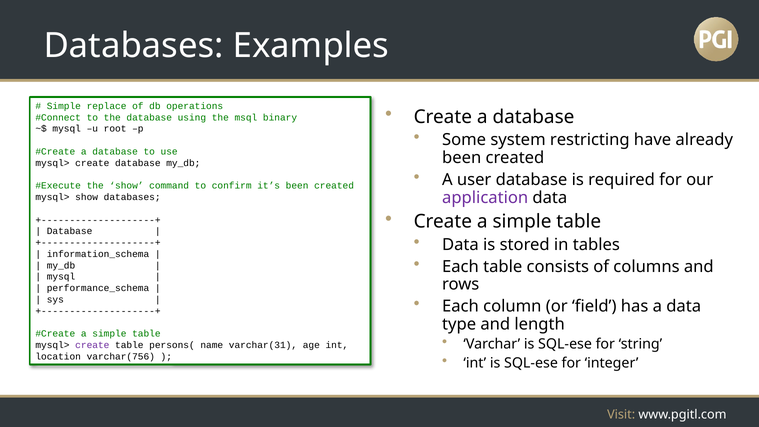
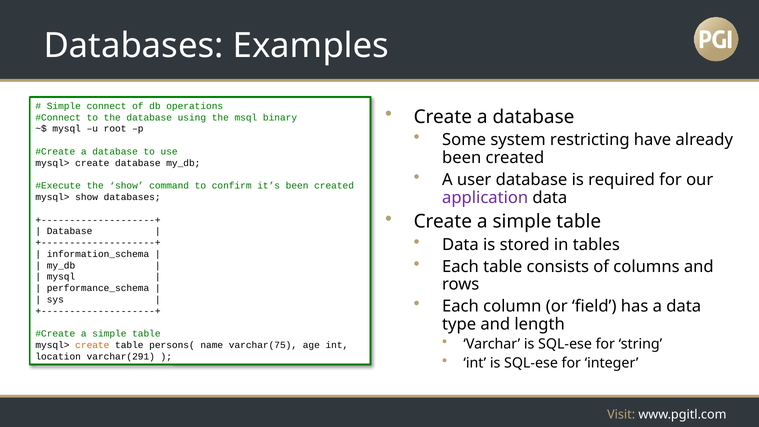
replace: replace -> connect (107, 106)
create colour: purple -> orange (92, 345)
varchar(31: varchar(31 -> varchar(75 (263, 345)
varchar(756: varchar(756 -> varchar(291 (121, 357)
